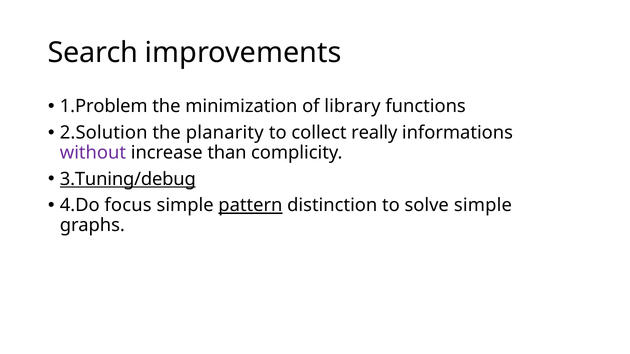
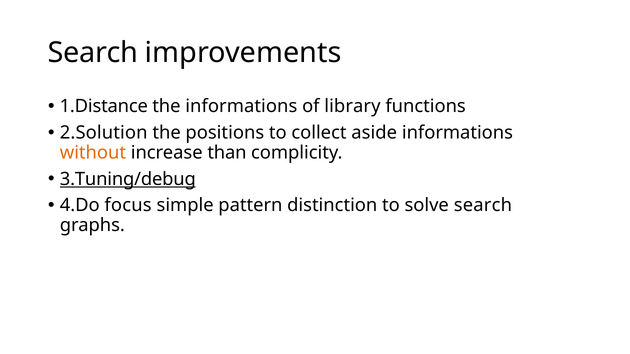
1.Problem: 1.Problem -> 1.Distance (104, 107)
the minimization: minimization -> informations (241, 107)
planarity: planarity -> positions (225, 133)
really: really -> aside (374, 133)
without colour: purple -> orange (93, 153)
pattern underline: present -> none (250, 206)
solve simple: simple -> search (483, 206)
